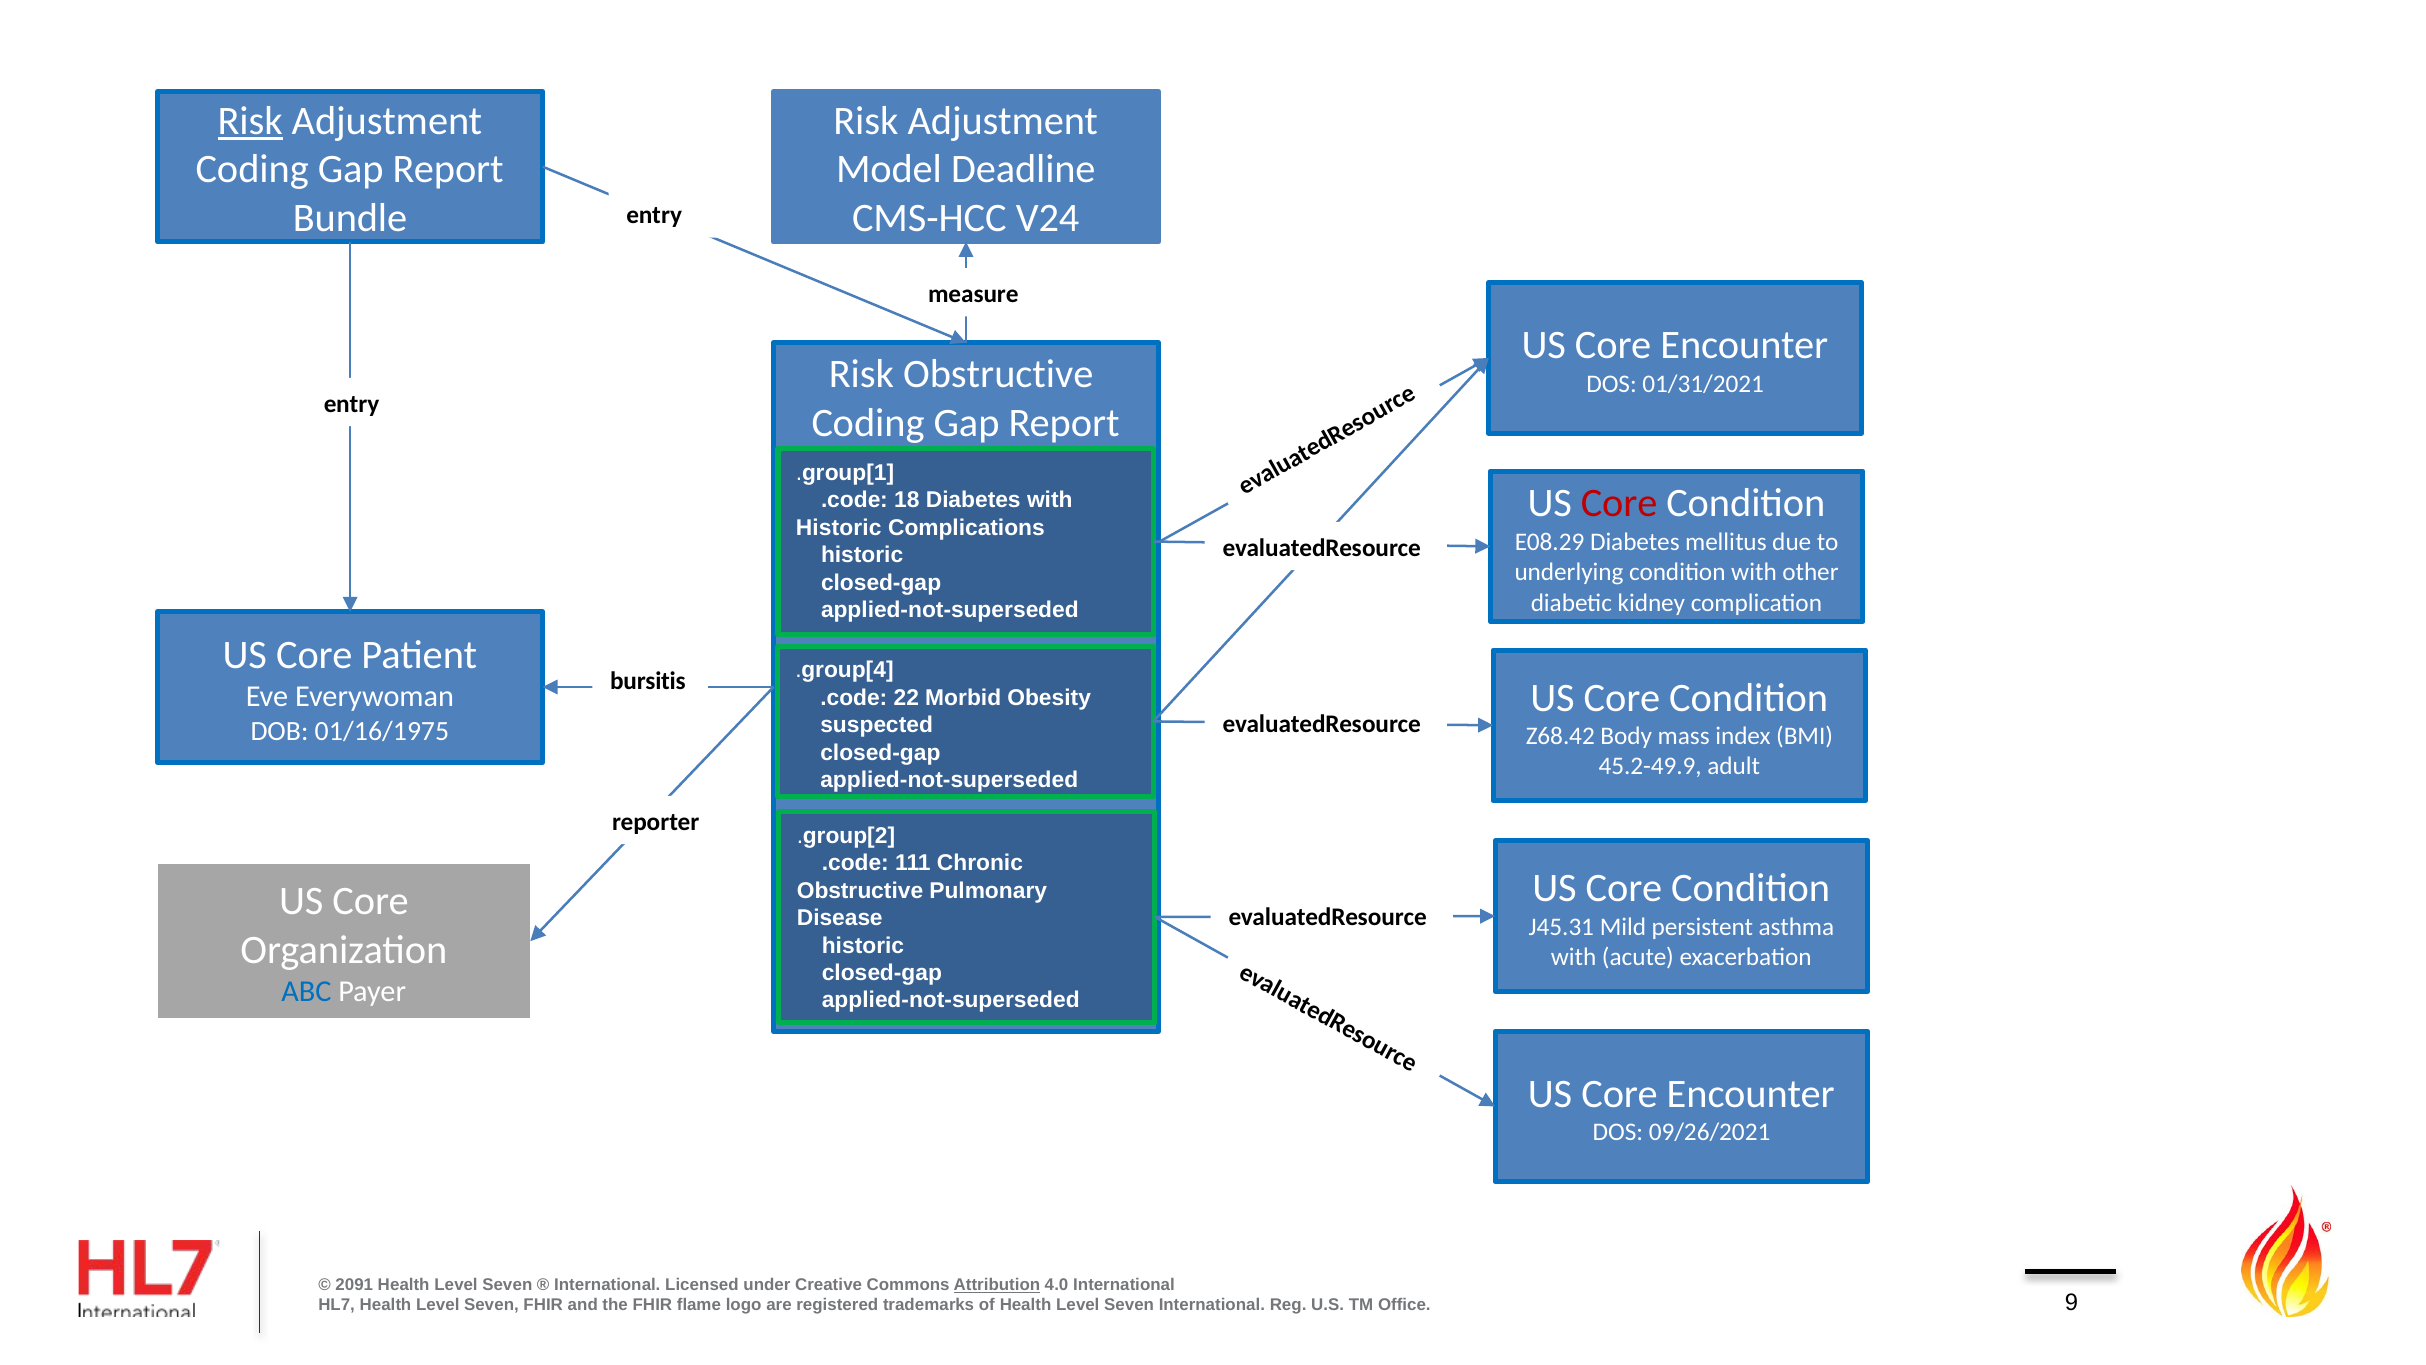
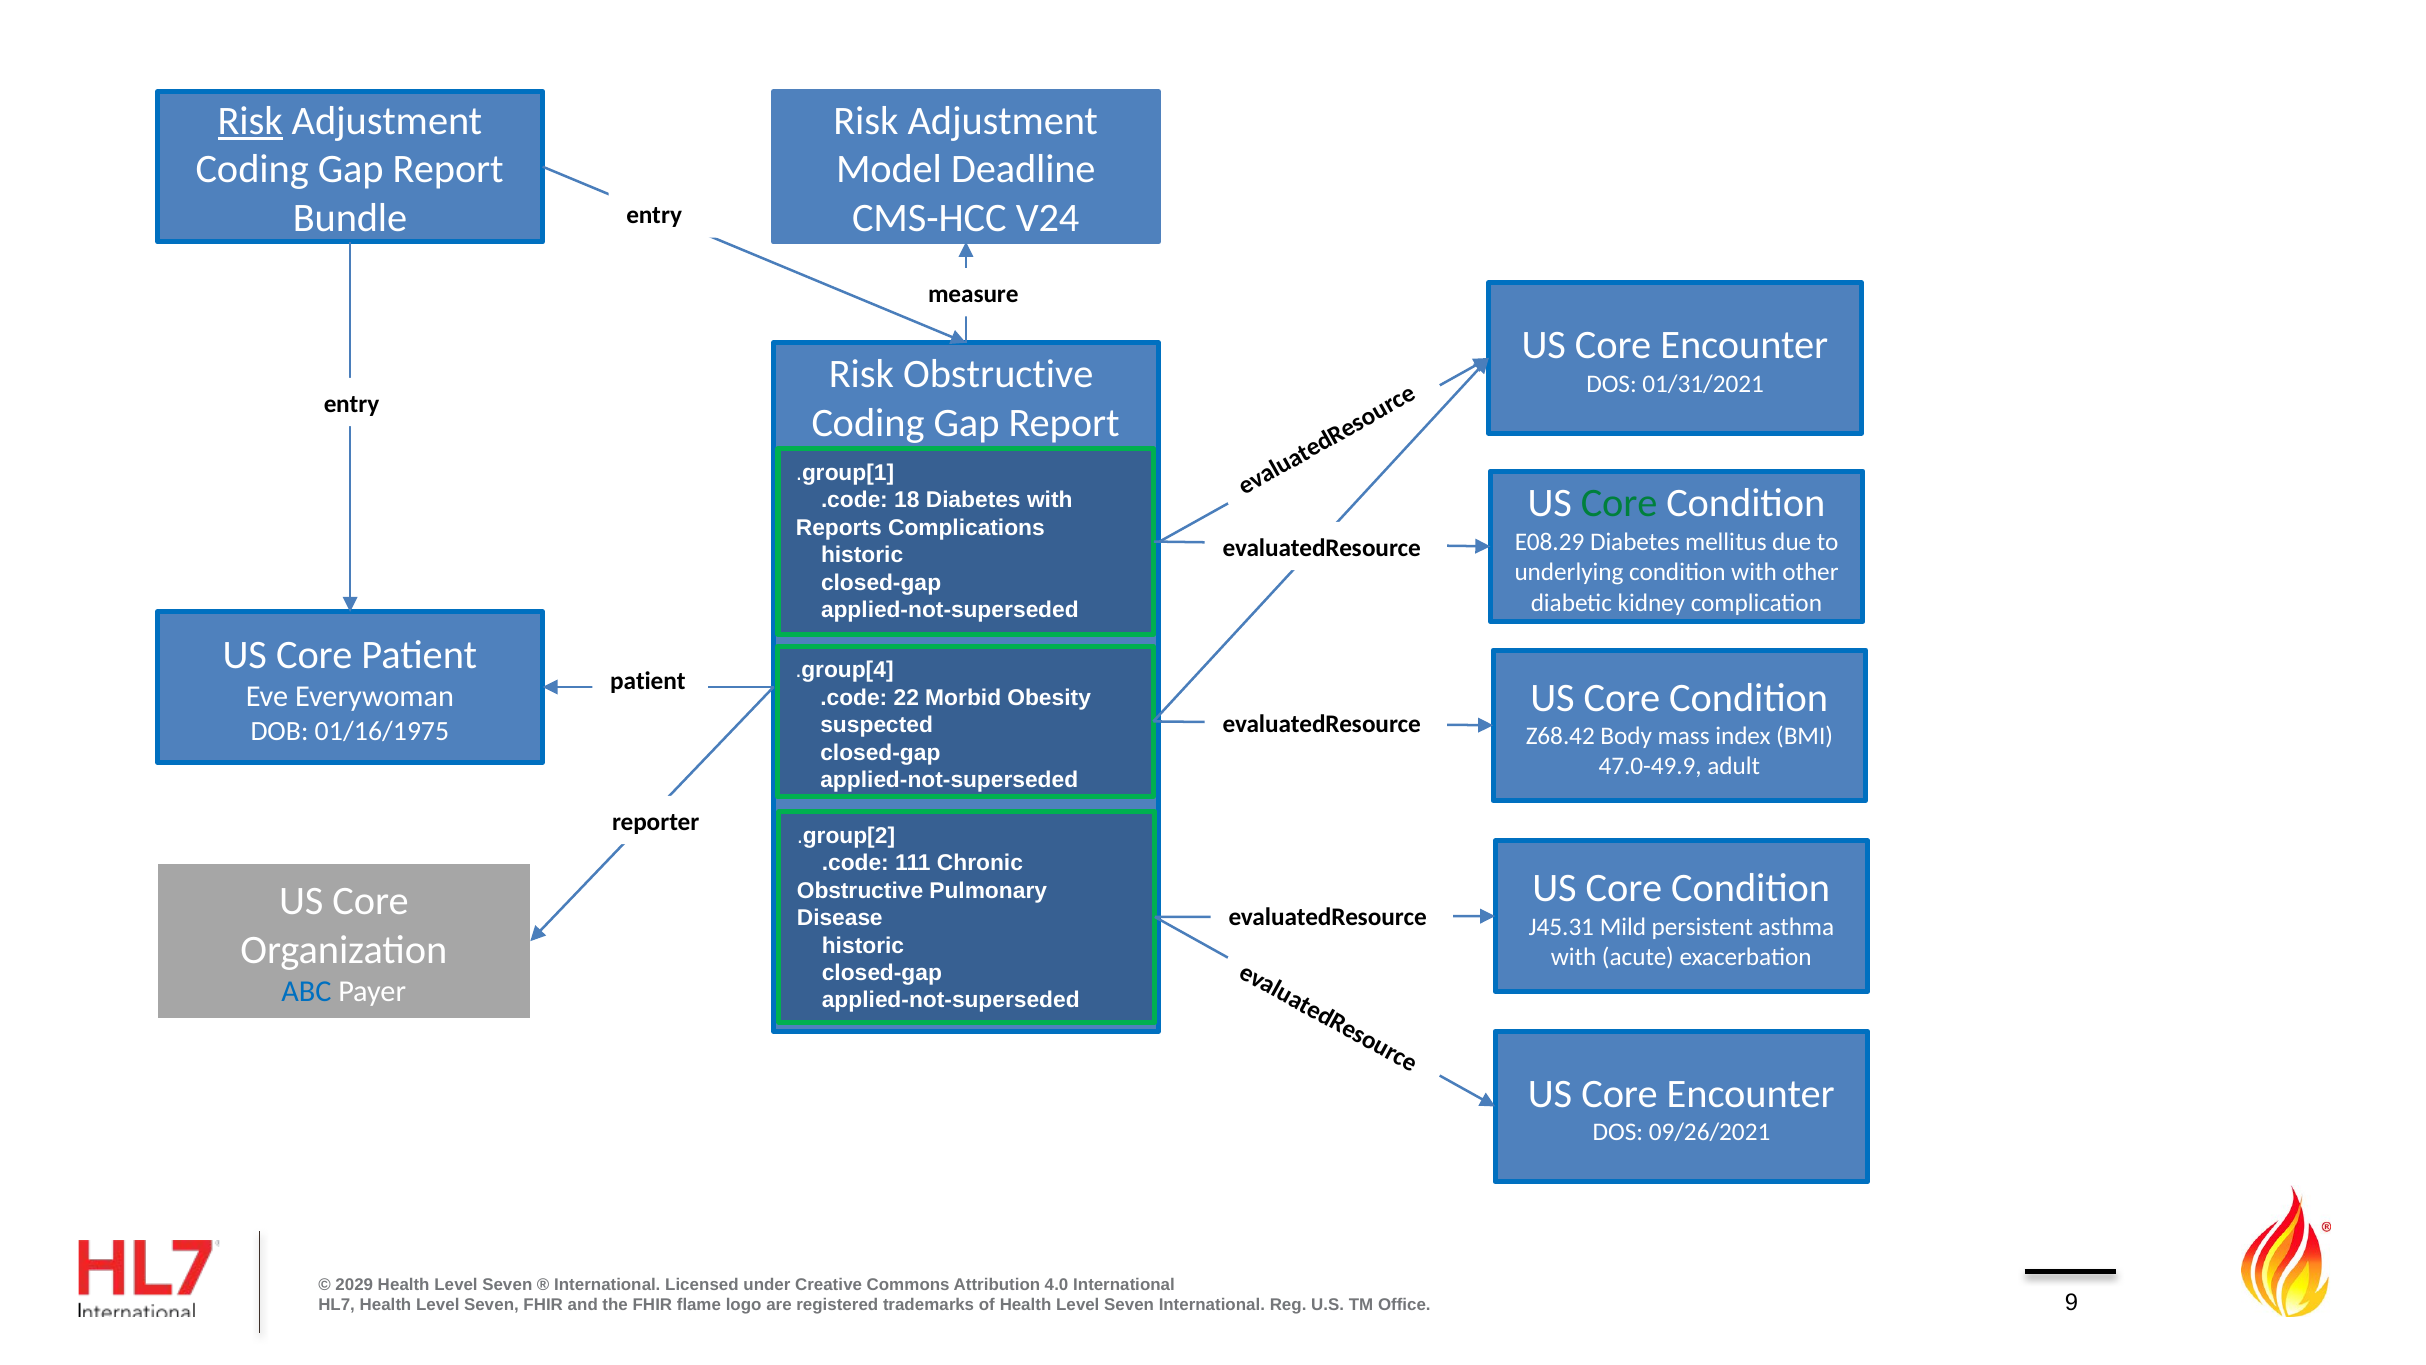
Core colour: red -> green (1619, 504)
Historic: Historic -> Reports (839, 528)
bursitis: bursitis -> patient (648, 681)
45.2-49.9: 45.2-49.9 -> 47.0-49.9 (1650, 766)
2091: 2091 -> 2029 (354, 1284)
Attribution underline: present -> none (997, 1284)
